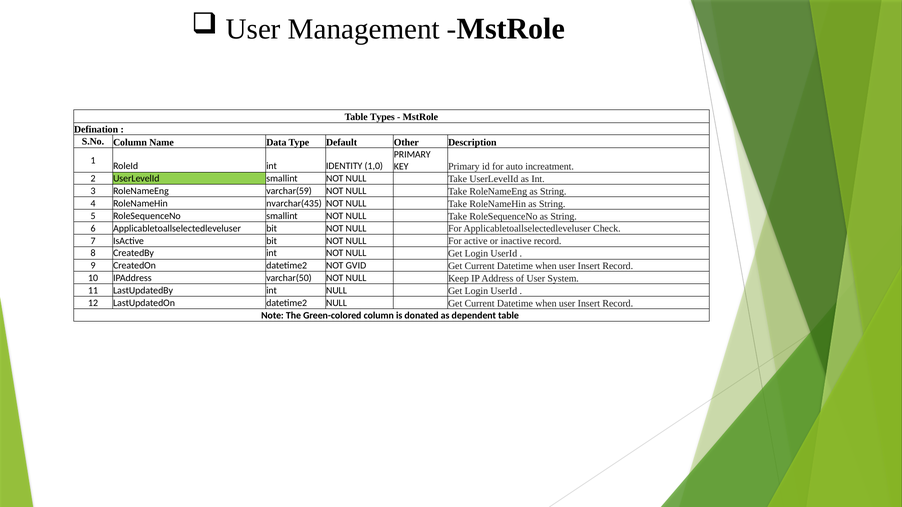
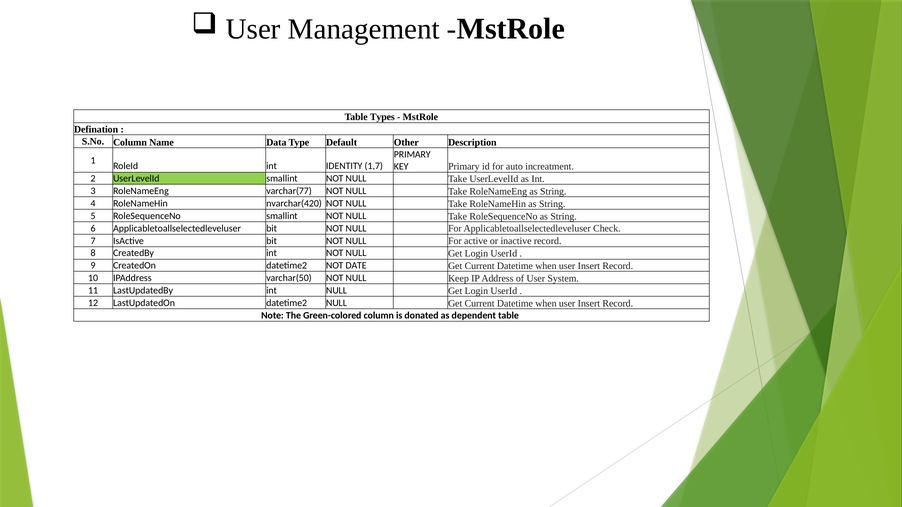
1,0: 1,0 -> 1,7 (374, 166)
varchar(59: varchar(59 -> varchar(77 (289, 191)
nvarchar(435: nvarchar(435 -> nvarchar(420 (294, 204)
GVID: GVID -> DATE (356, 266)
